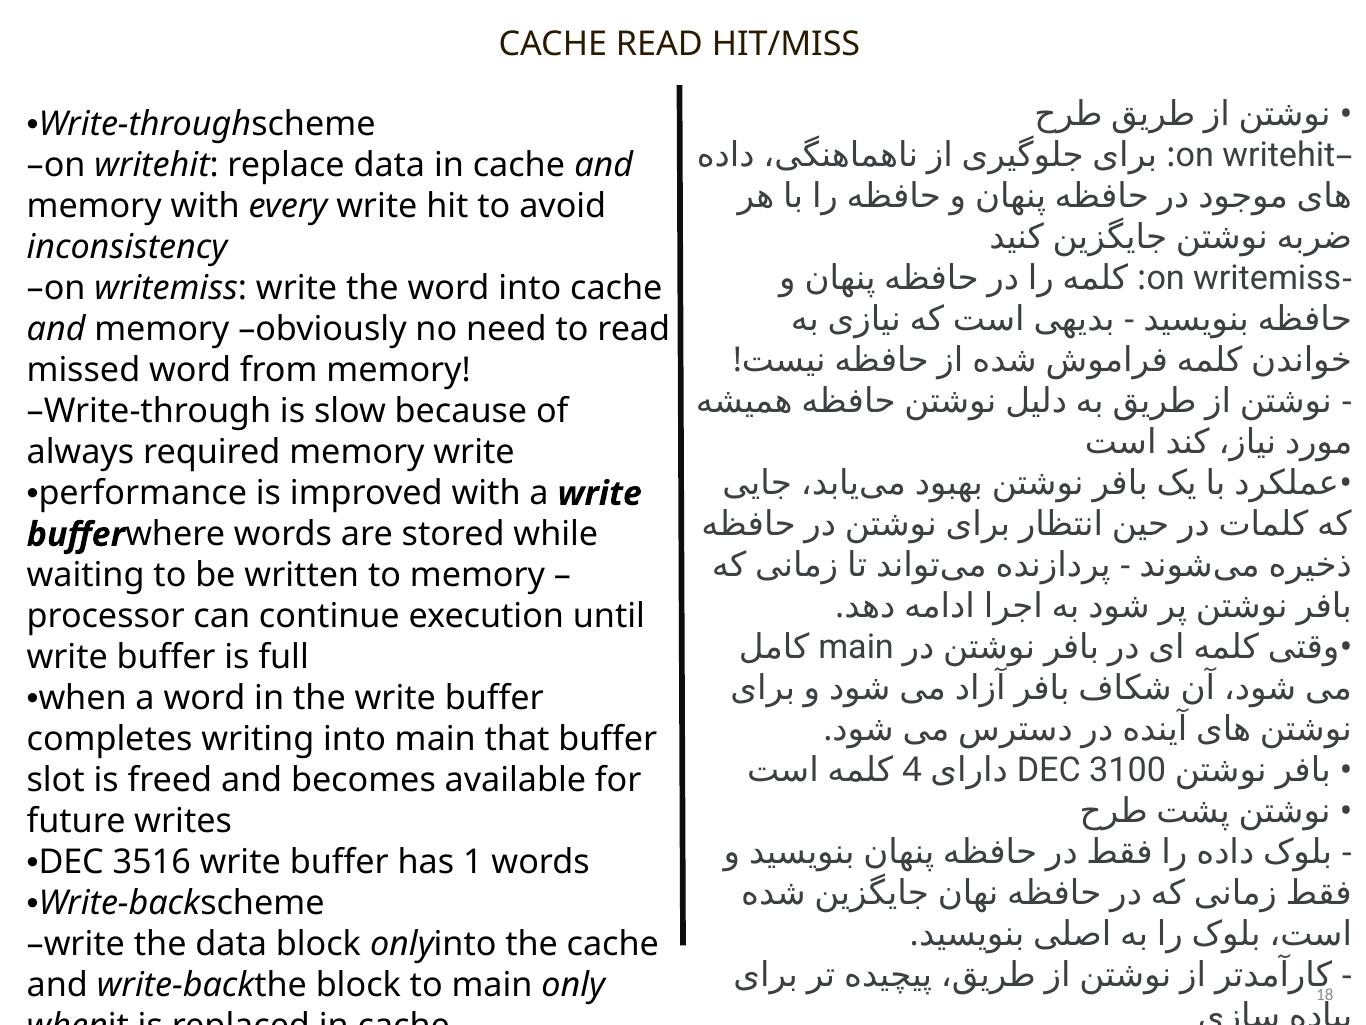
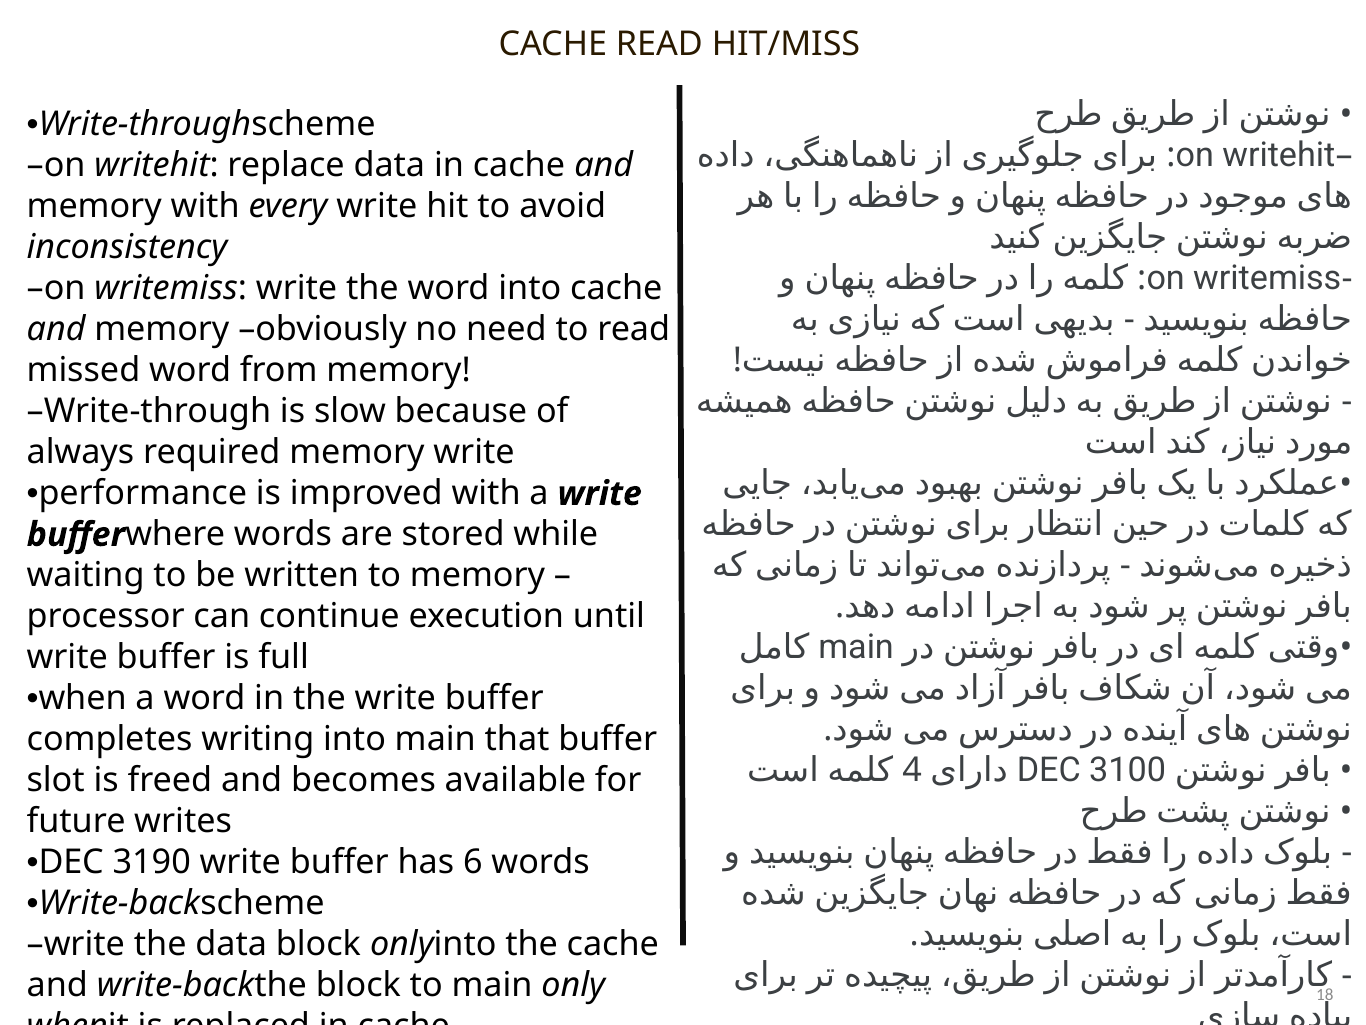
3516: 3516 -> 3190 (152, 862)
1: 1 -> 6 (473, 862)
